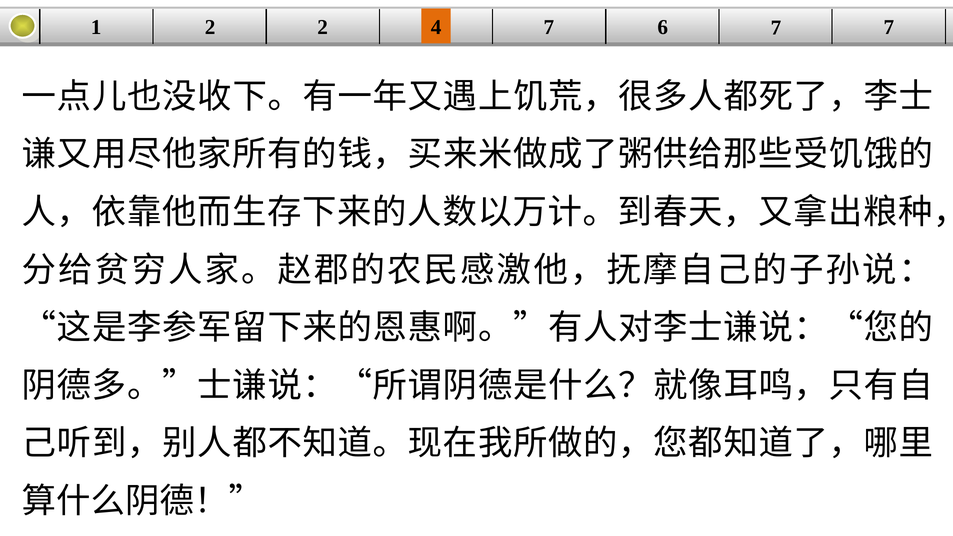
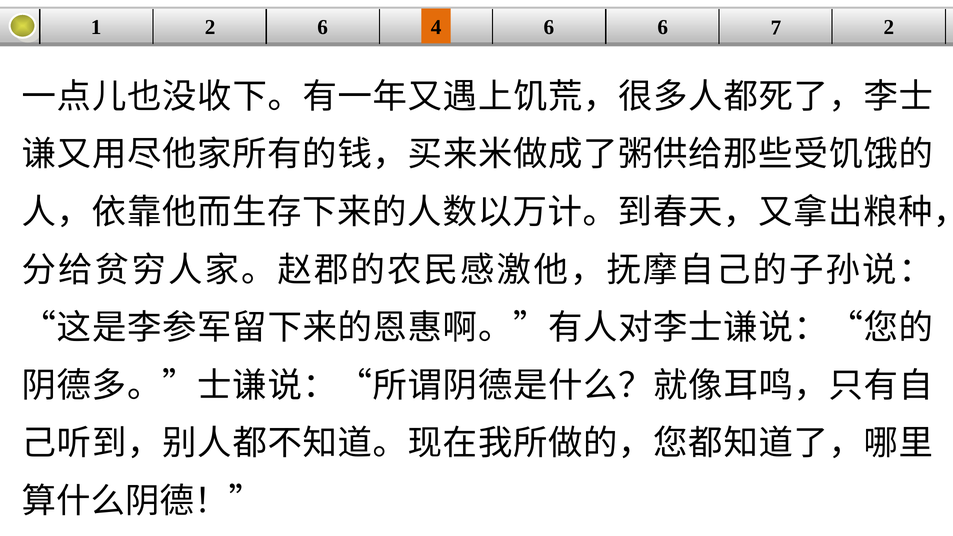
2 2: 2 -> 6 (323, 27)
4 7: 7 -> 6 (549, 27)
7 7: 7 -> 2 (889, 27)
